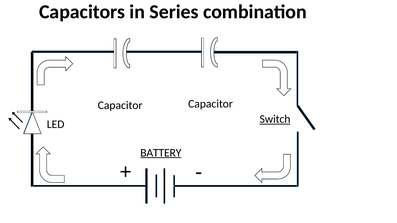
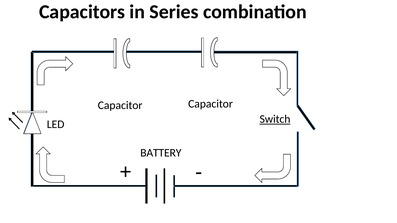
BATTERY underline: present -> none (161, 153)
